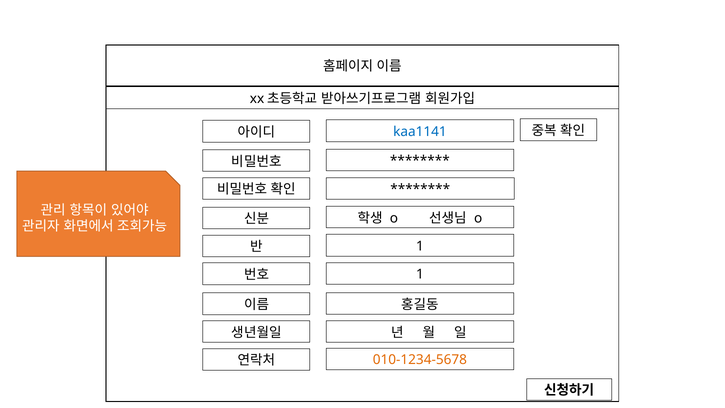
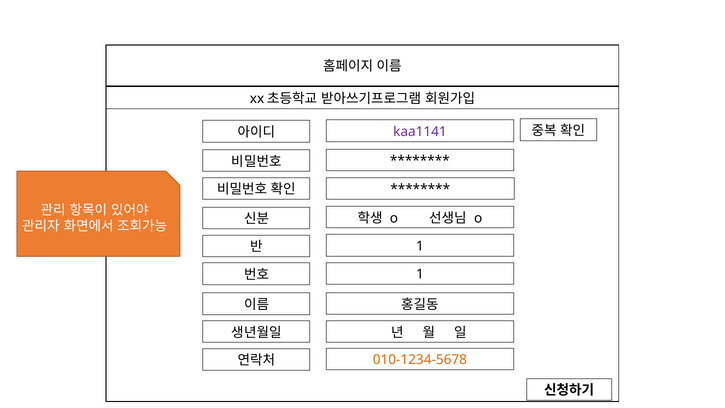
kaa1141 colour: blue -> purple (420, 132)
